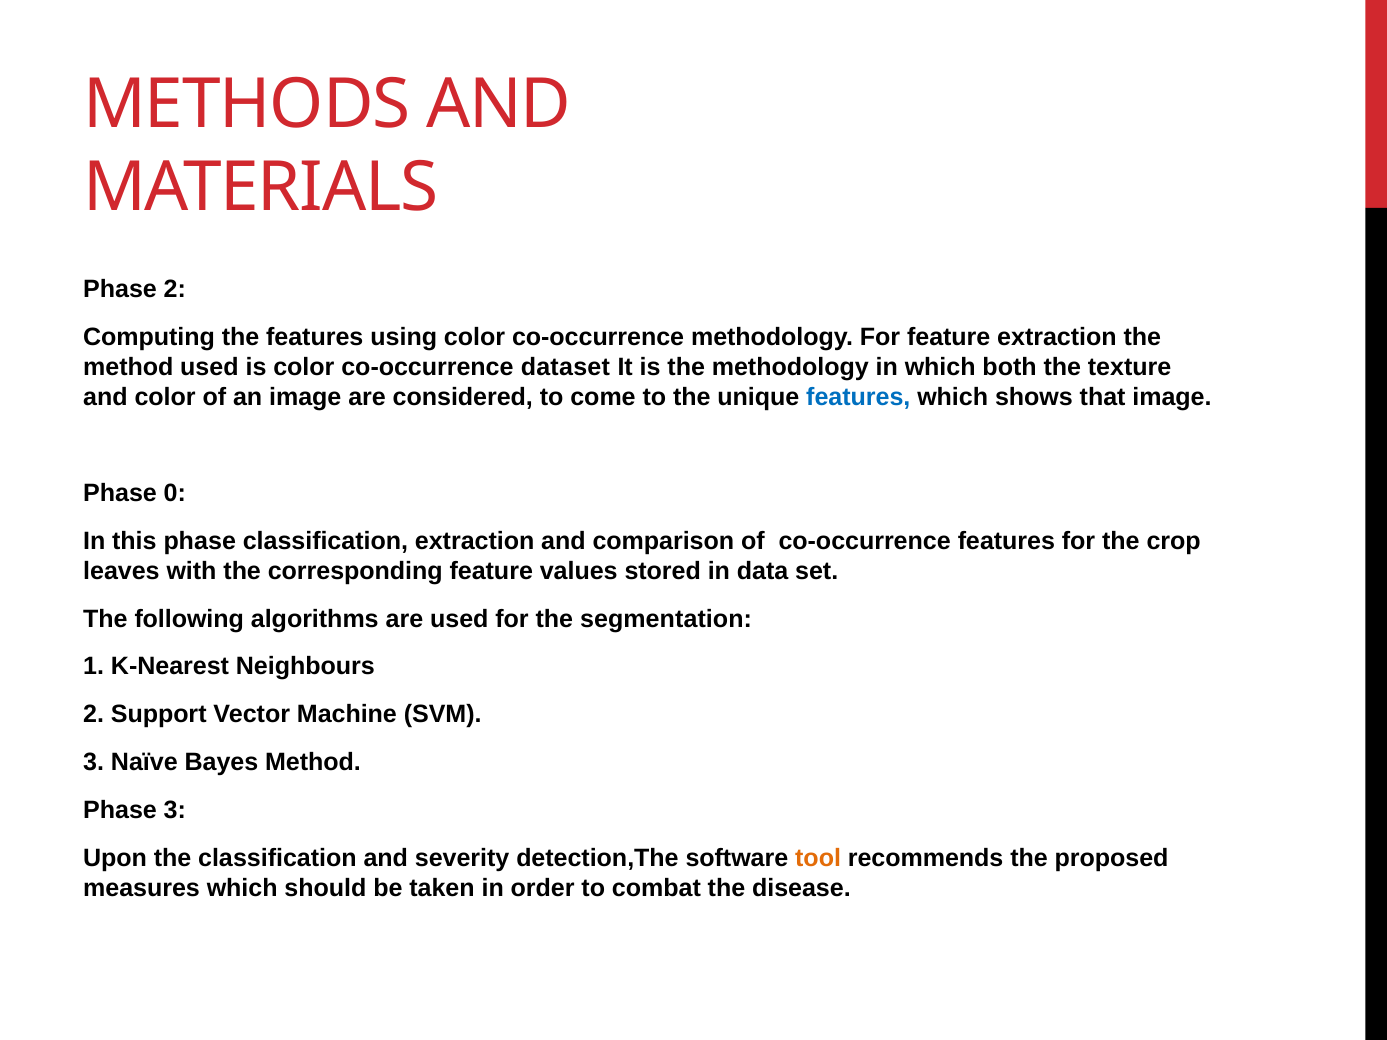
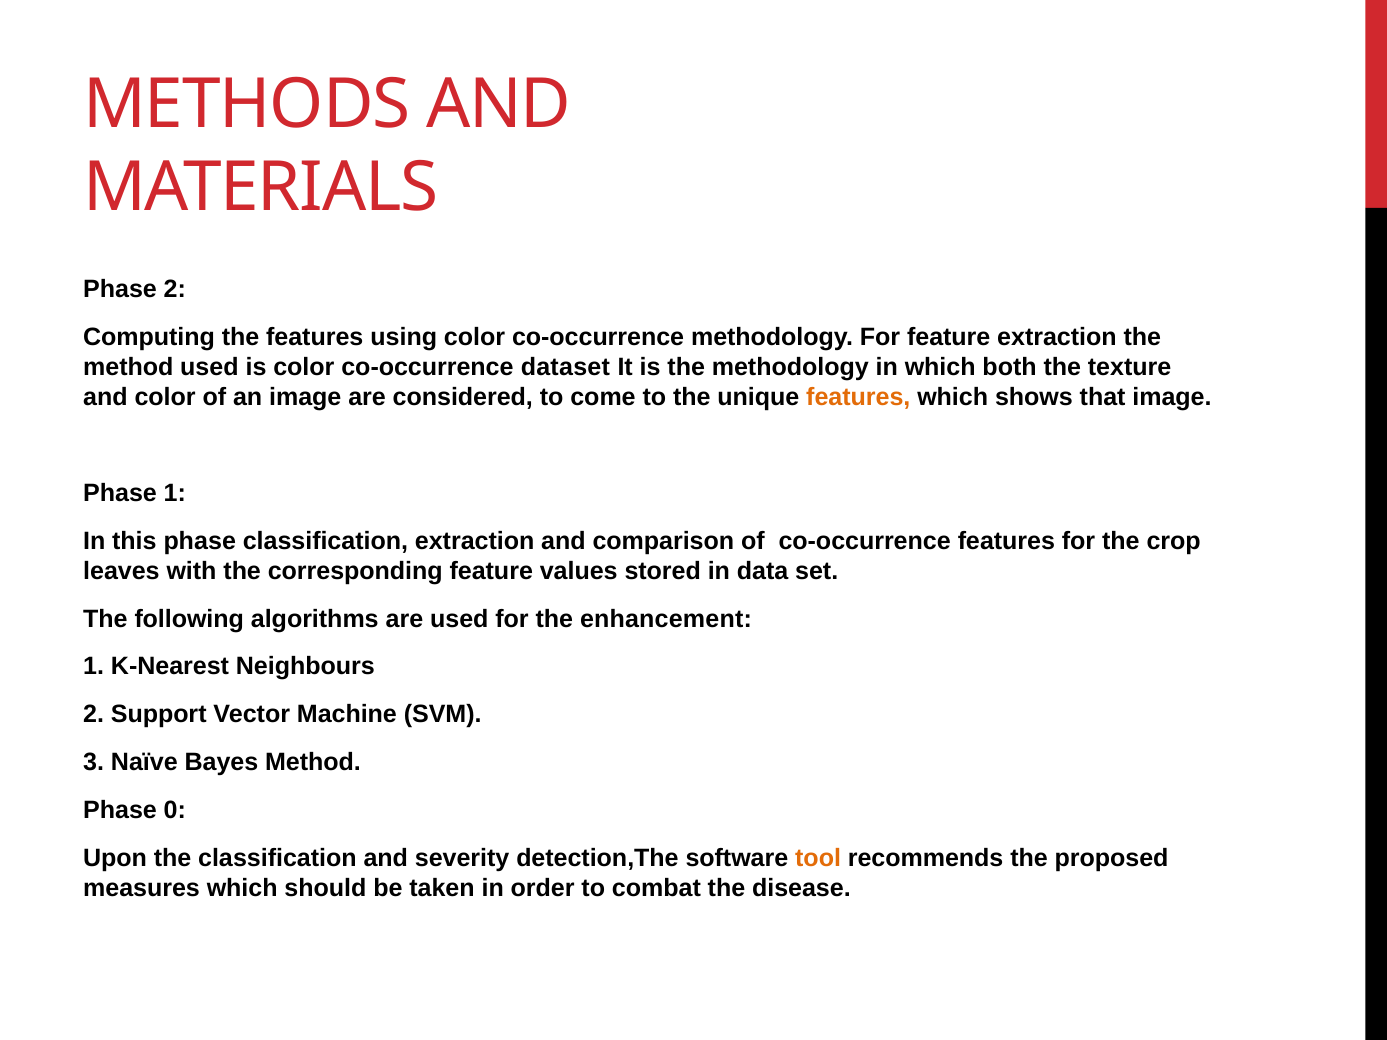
features colour: blue -> orange (858, 398)
Phase 0: 0 -> 1 (175, 493)
segmentation: segmentation -> enhancement (666, 619)
Phase 3: 3 -> 0 (175, 810)
